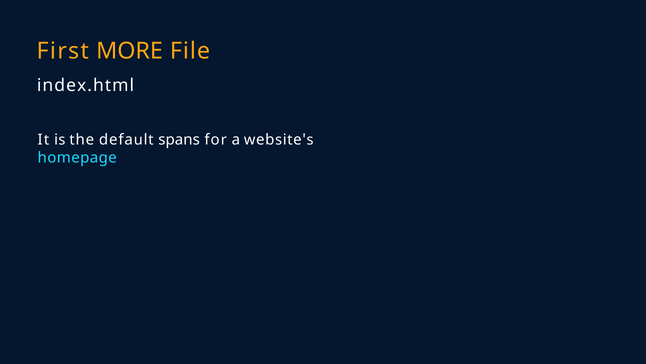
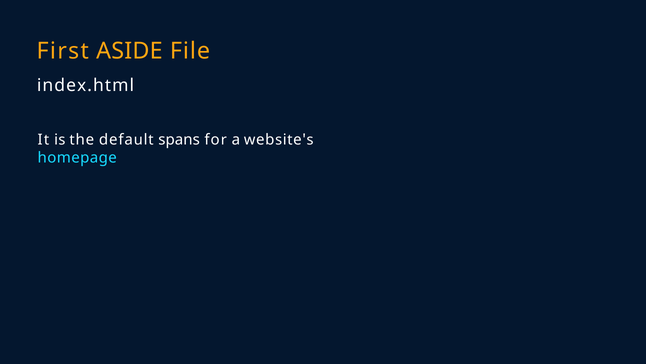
MORE: MORE -> ASIDE (129, 51)
